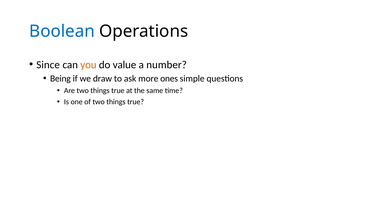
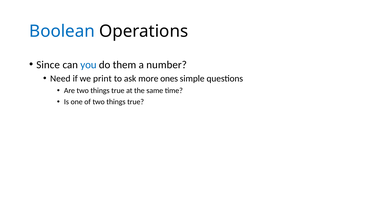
you colour: orange -> blue (88, 65)
value: value -> them (124, 65)
Being: Being -> Need (60, 79)
draw: draw -> print (102, 79)
